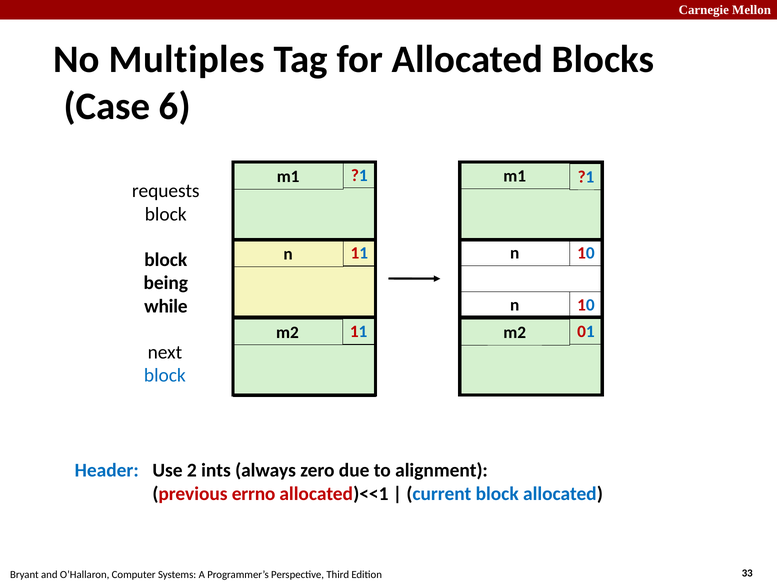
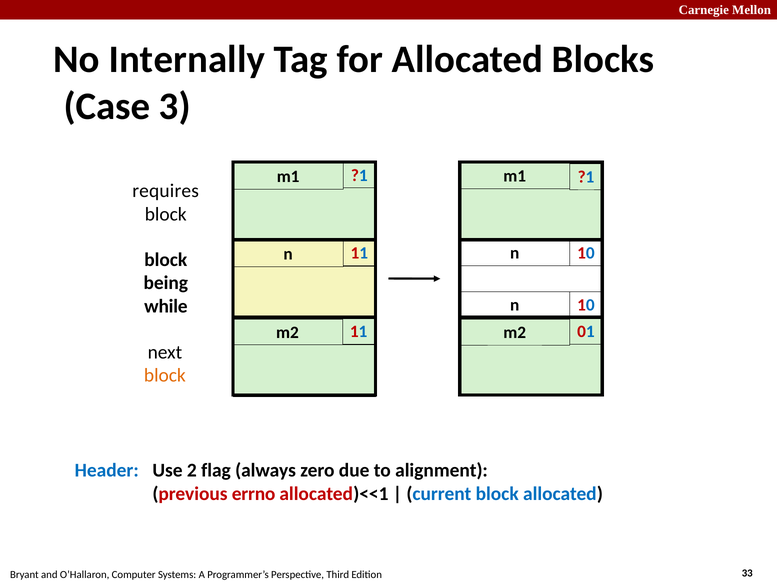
Multiples: Multiples -> Internally (187, 60)
6: 6 -> 3 (175, 106)
requests: requests -> requires (166, 191)
block colour: blue -> orange (165, 375)
ints: ints -> flag (216, 470)
